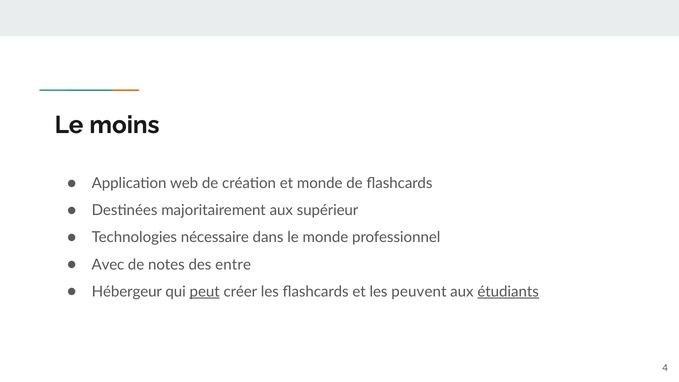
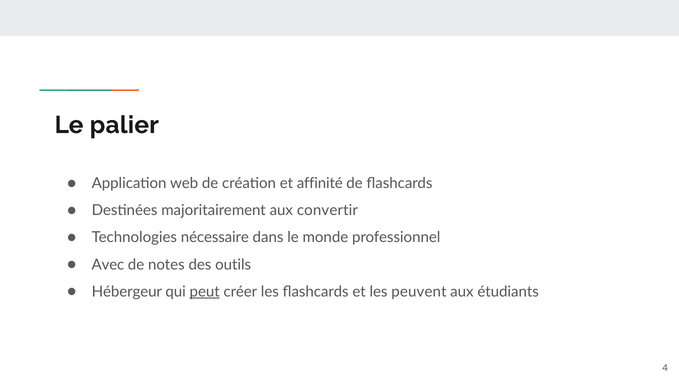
moins: moins -> palier (124, 125)
et monde: monde -> affinité (320, 183)
supérieur: supérieur -> convertir (327, 210)
entre: entre -> outils (233, 265)
étudiants underline: present -> none (508, 292)
